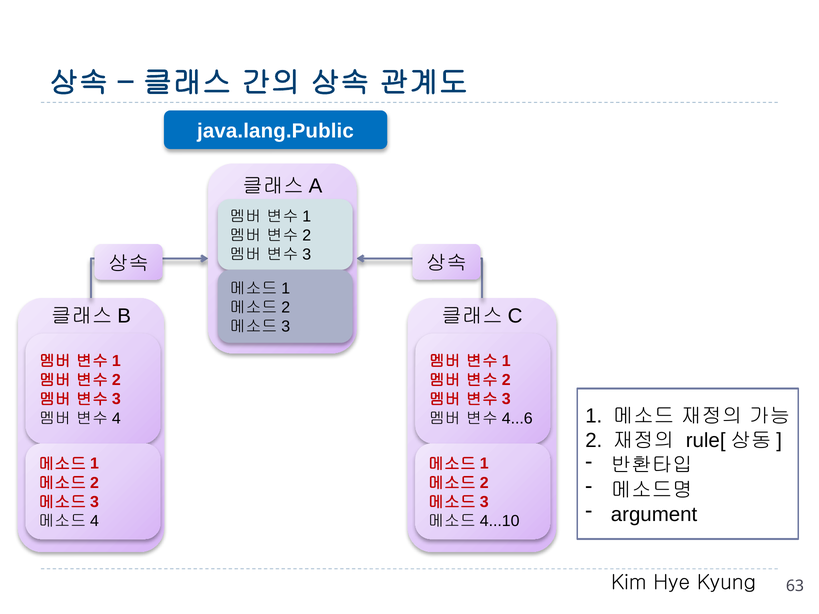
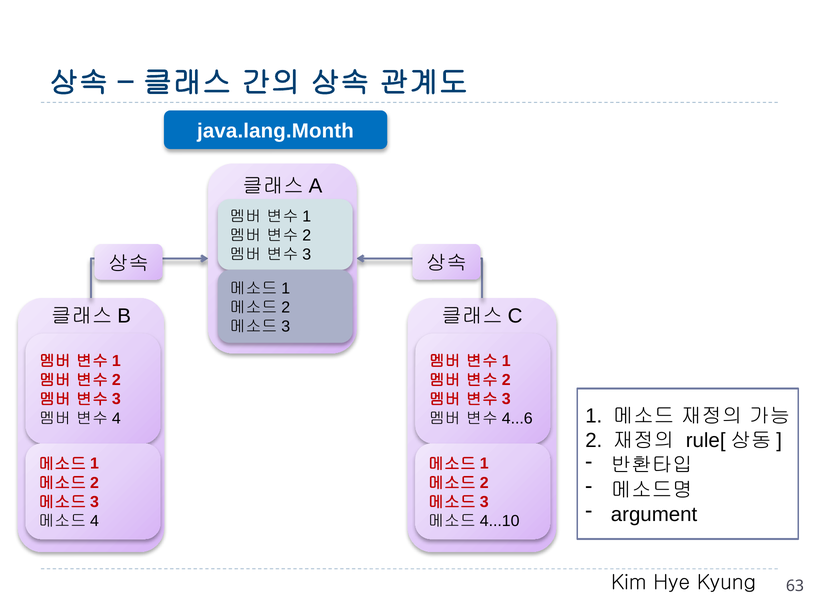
java.lang.Public: java.lang.Public -> java.lang.Month (275, 131)
